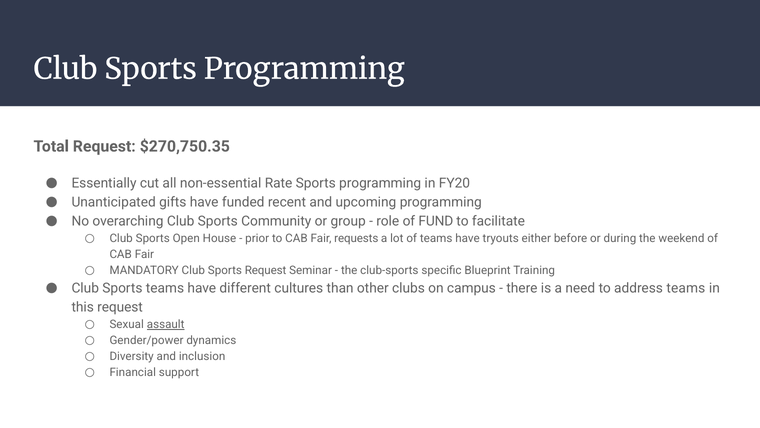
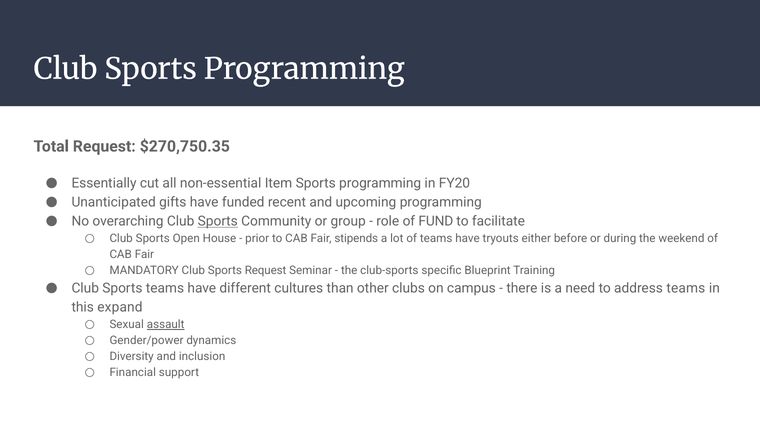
Rate: Rate -> Item (279, 183)
Sports underline: none -> present (218, 221)
requests: requests -> stipends (356, 238)
this request: request -> expand (120, 307)
